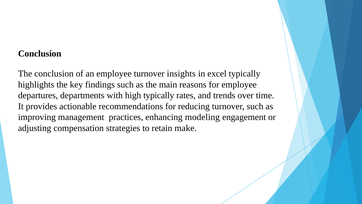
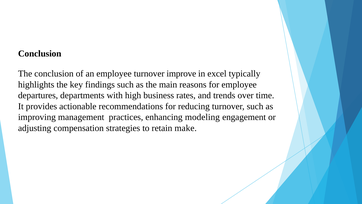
insights: insights -> improve (181, 73)
high typically: typically -> business (159, 95)
